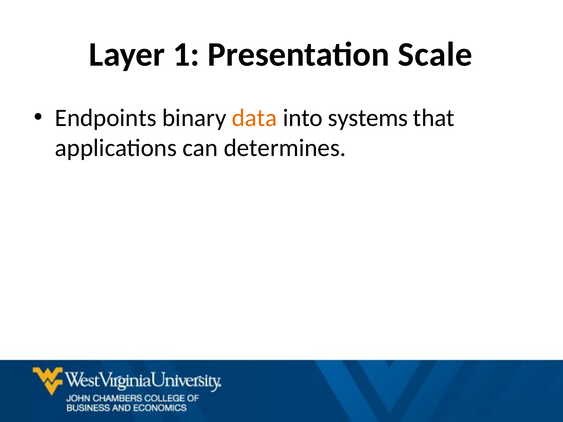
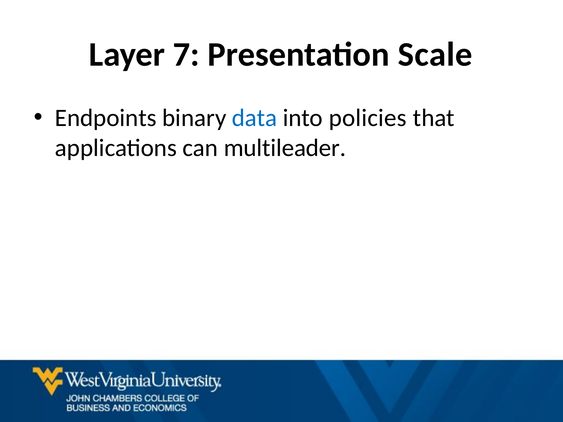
1: 1 -> 7 (186, 55)
data colour: orange -> blue (255, 118)
systems: systems -> policies (368, 118)
determines: determines -> multileader (285, 148)
